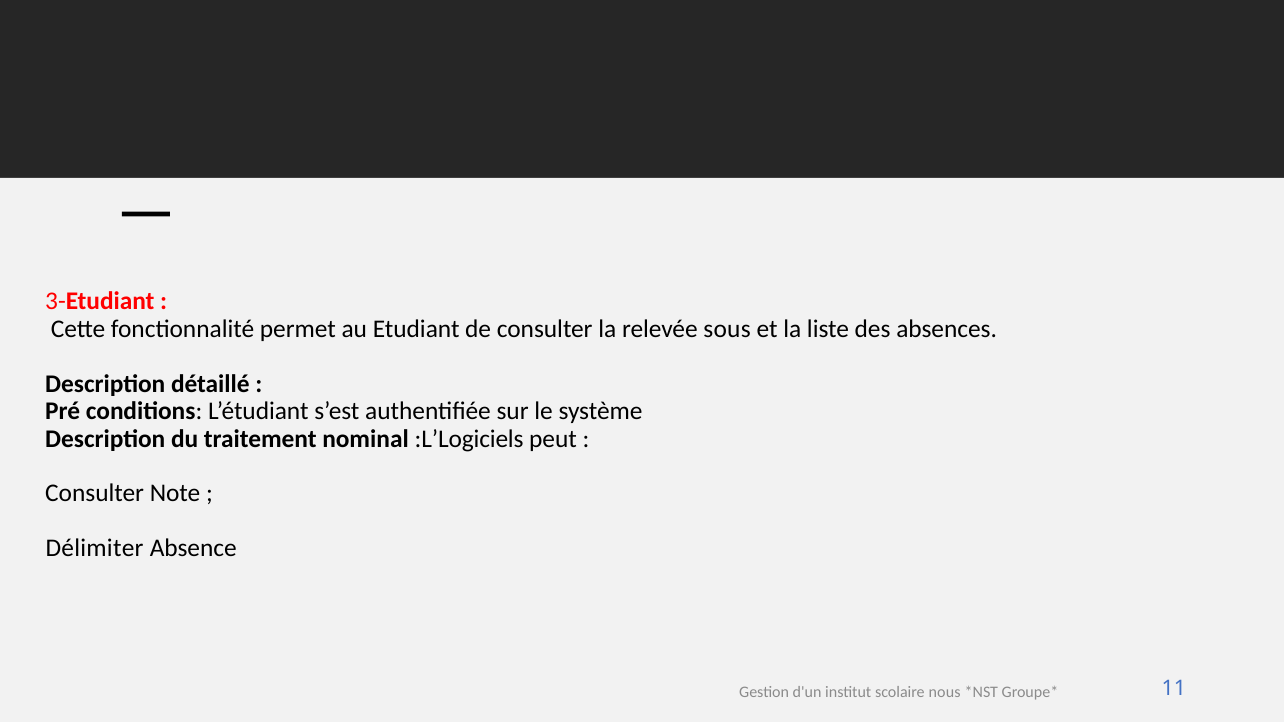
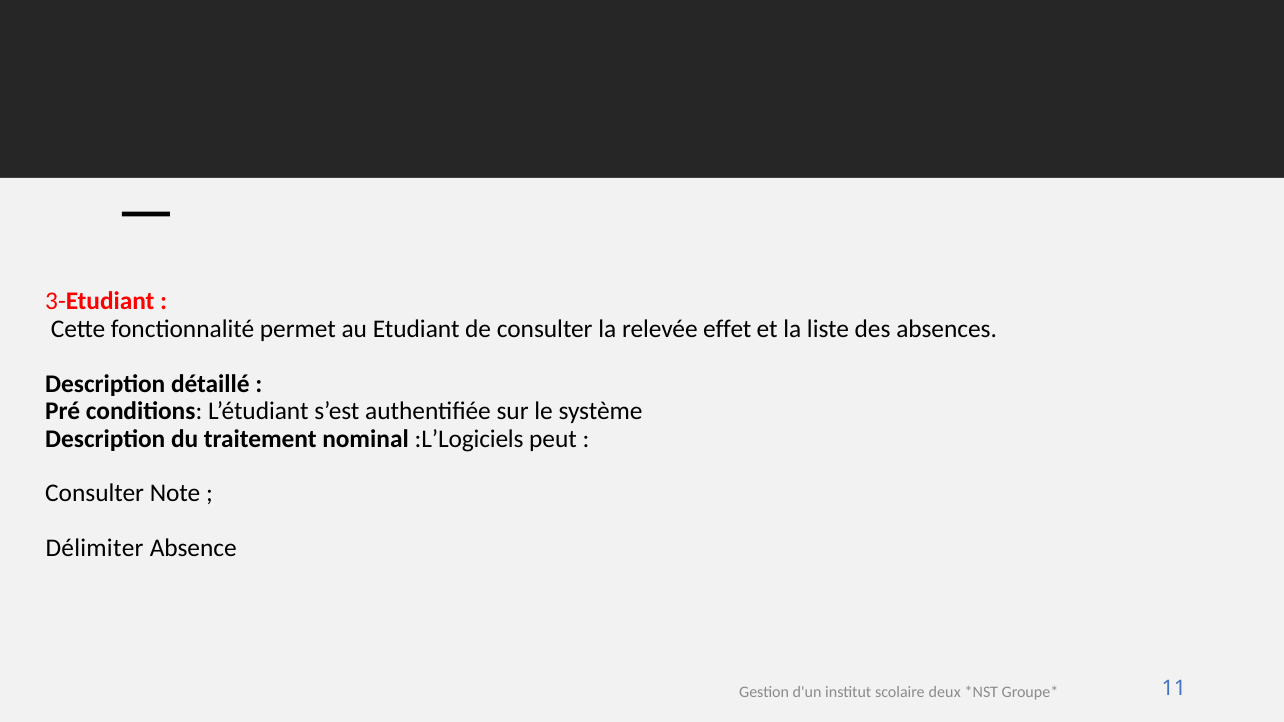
sous: sous -> effet (727, 329)
nous: nous -> deux (945, 692)
